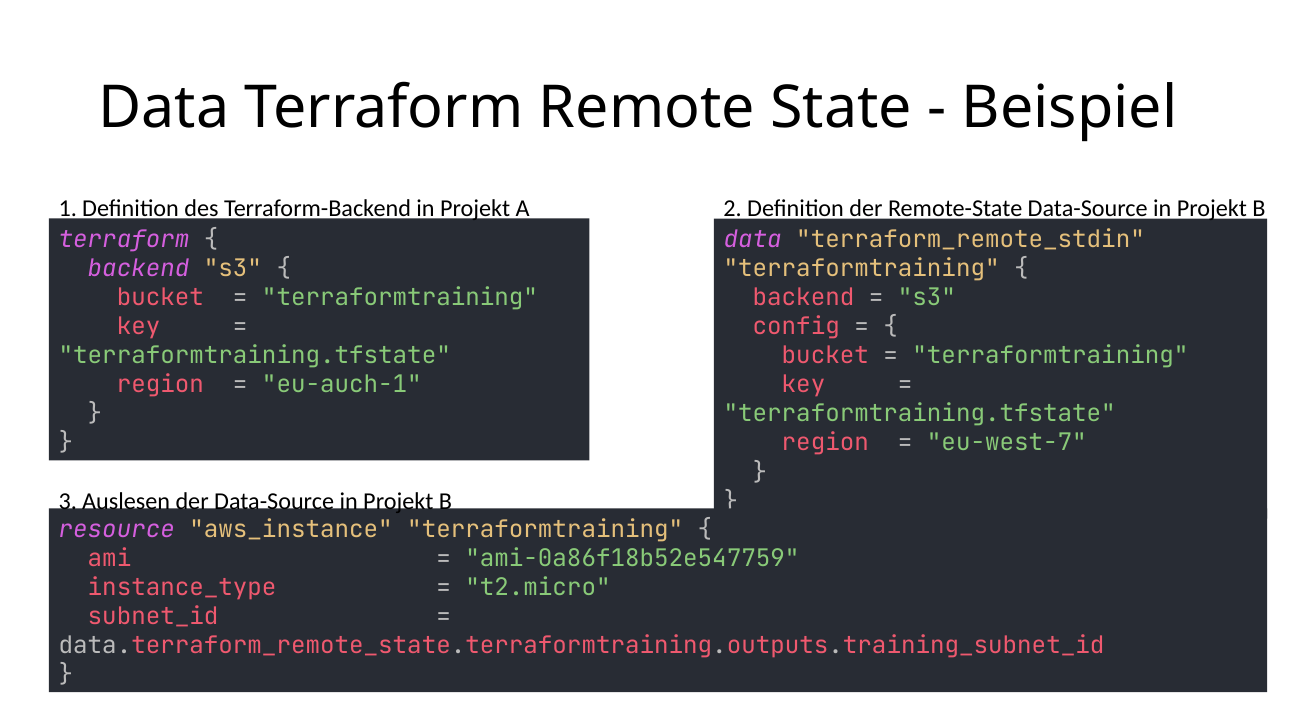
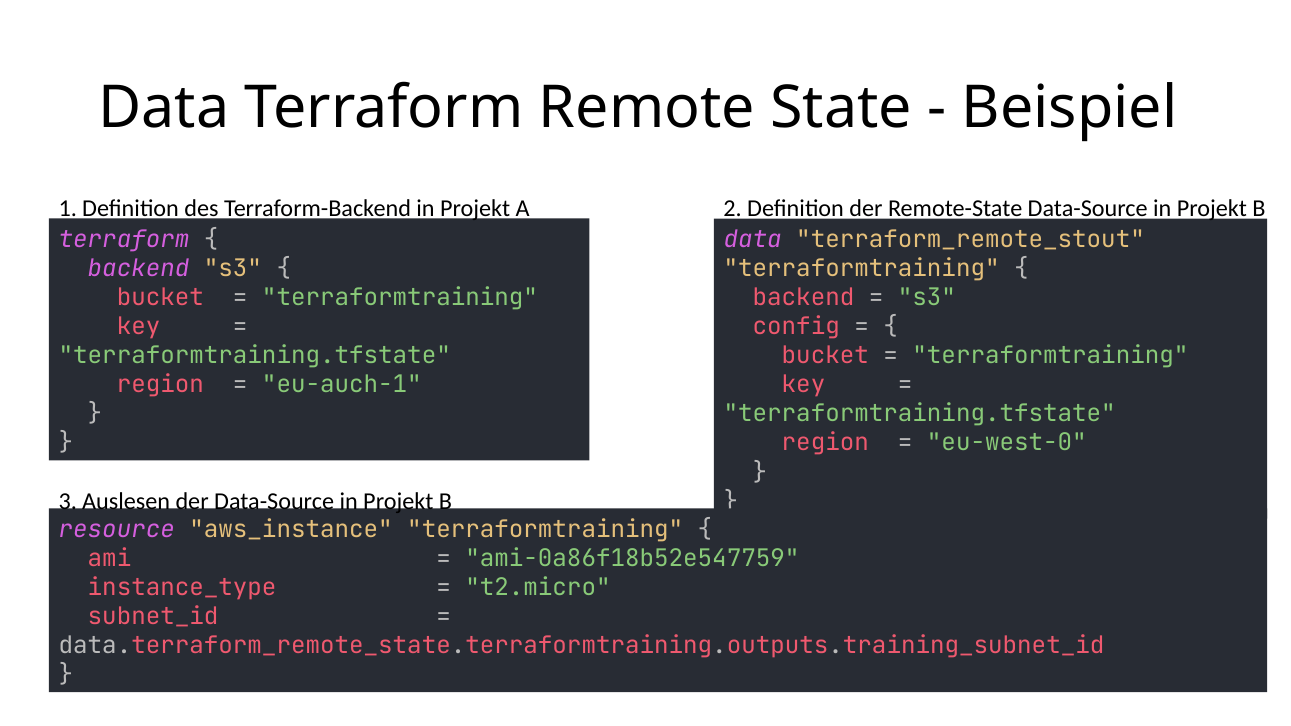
terraform_remote_stdin: terraform_remote_stdin -> terraform_remote_stout (971, 240)
eu-west-7: eu-west-7 -> eu-west-0 (1007, 443)
